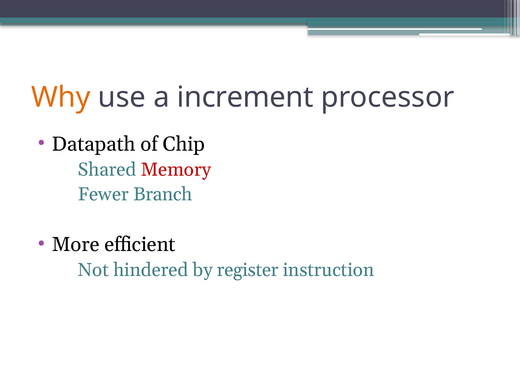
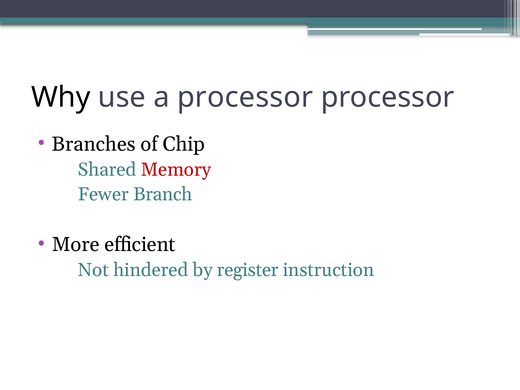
Why colour: orange -> black (61, 97)
a increment: increment -> processor (245, 97)
Datapath: Datapath -> Branches (94, 144)
